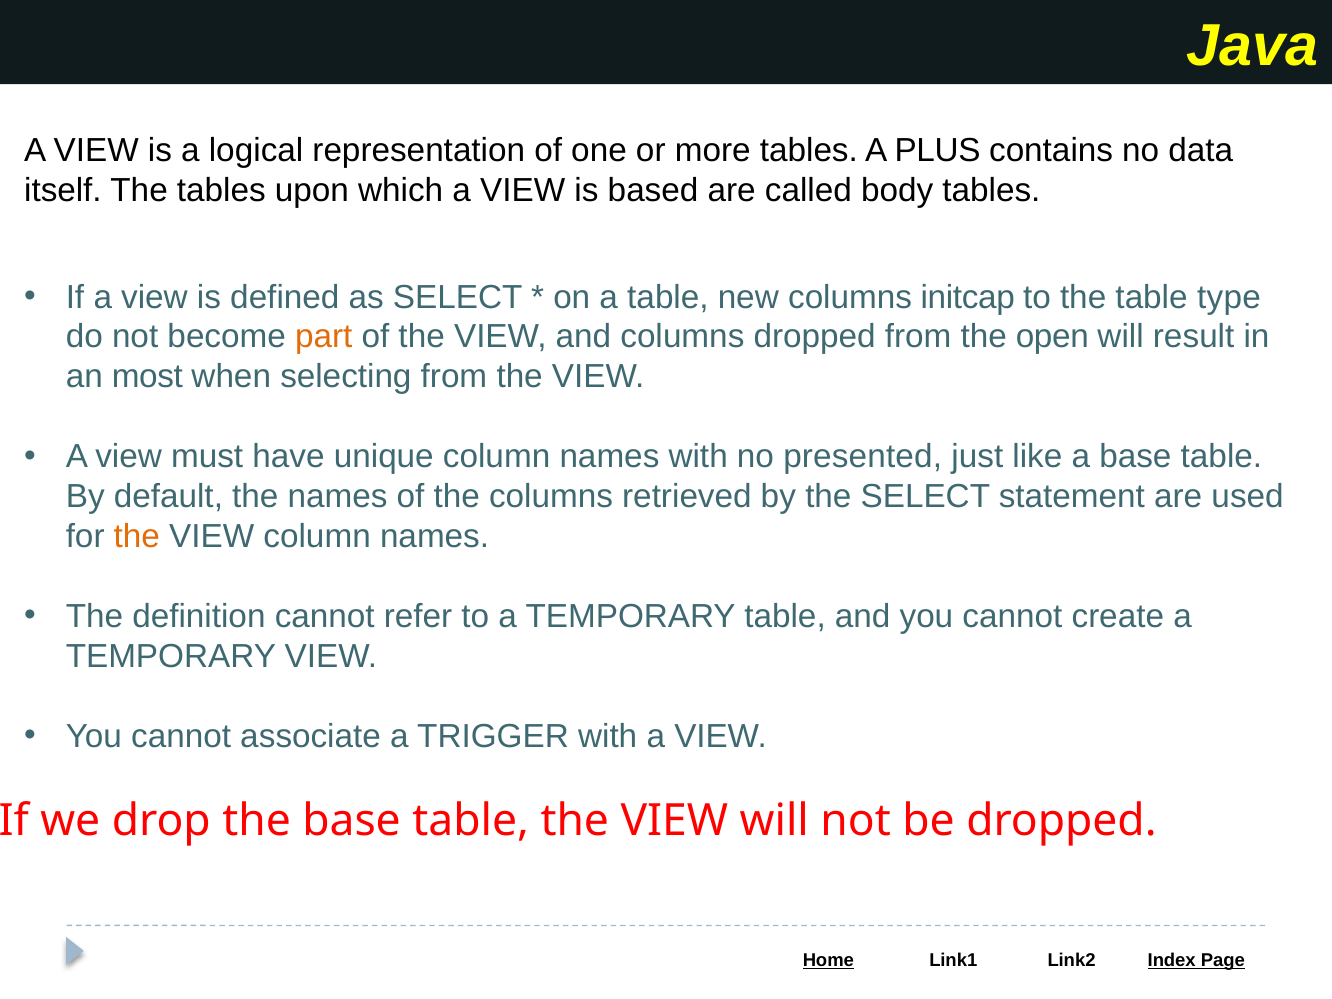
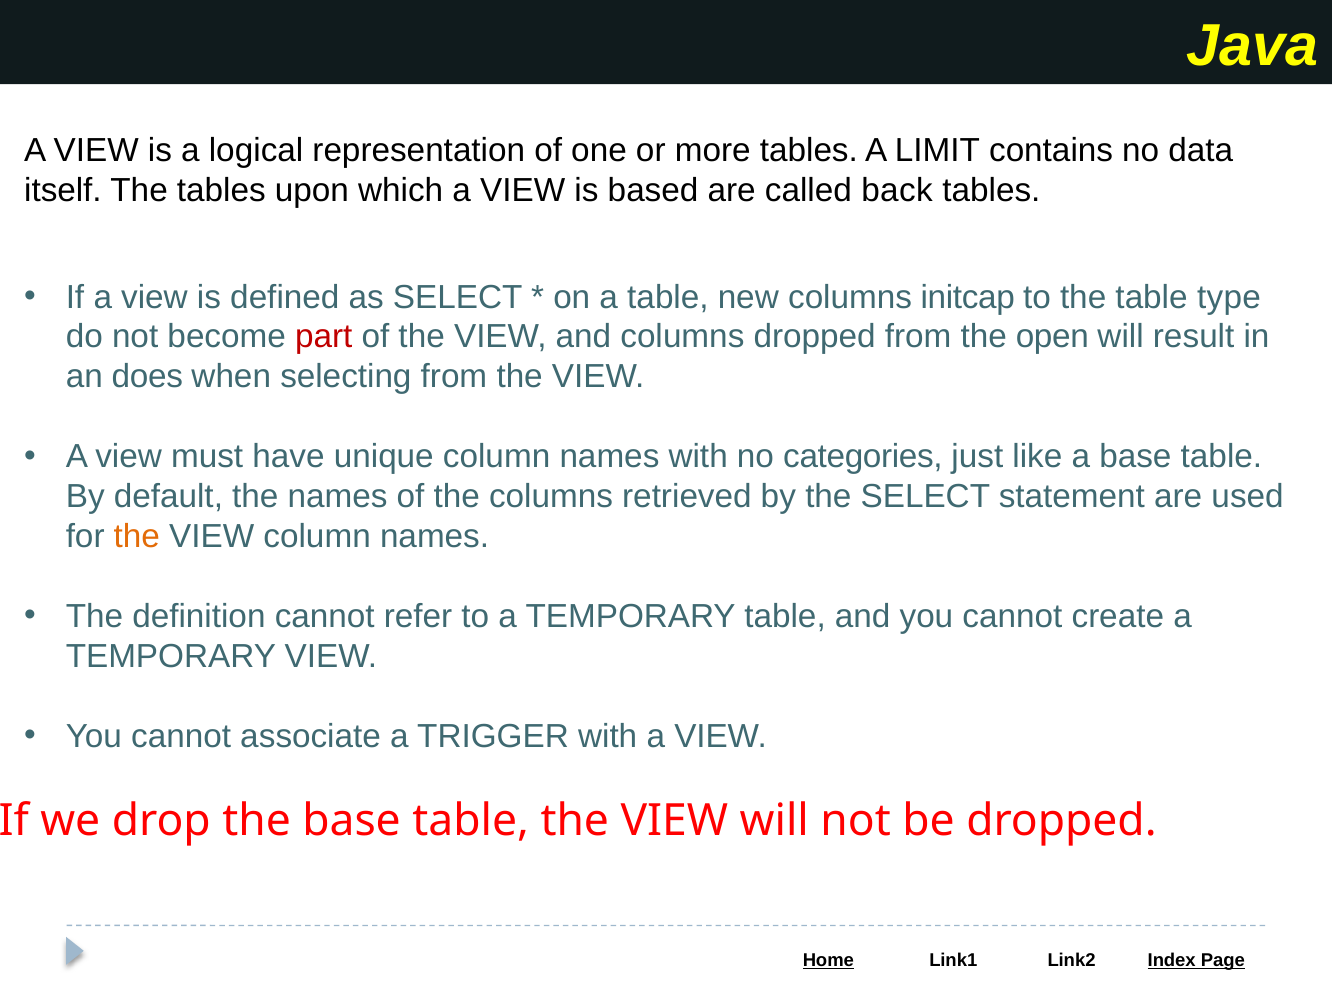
PLUS: PLUS -> LIMIT (937, 151)
body: body -> back (897, 191)
part colour: orange -> red (324, 337)
most: most -> does (147, 377)
presented: presented -> categories (863, 457)
